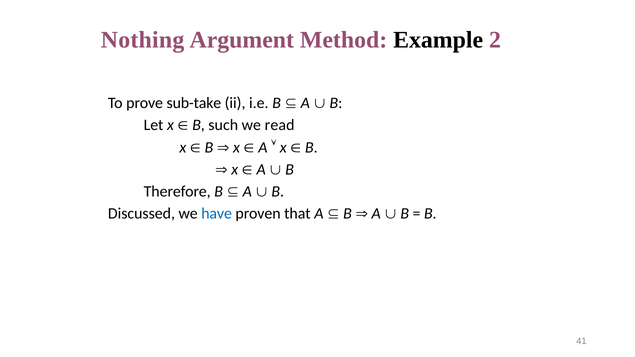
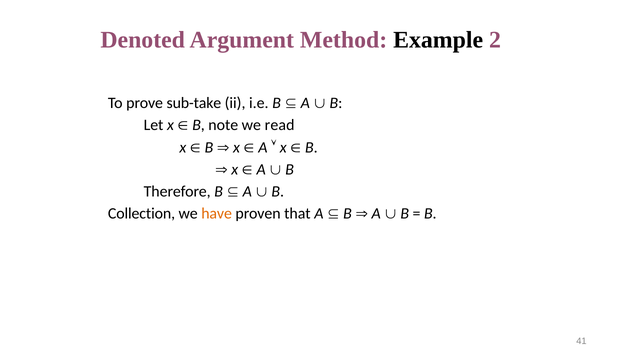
Nothing: Nothing -> Denoted (143, 40)
such: such -> note (223, 125)
Discussed: Discussed -> Collection (142, 214)
have colour: blue -> orange (217, 214)
